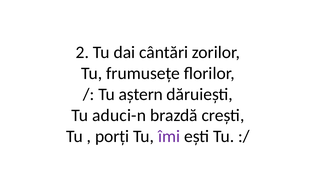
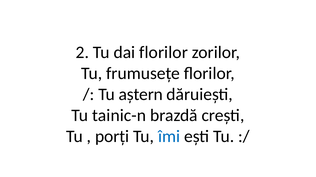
dai cântări: cântări -> florilor (164, 53)
aduci-n: aduci-n -> tainic-n (119, 116)
îmi colour: purple -> blue (169, 137)
